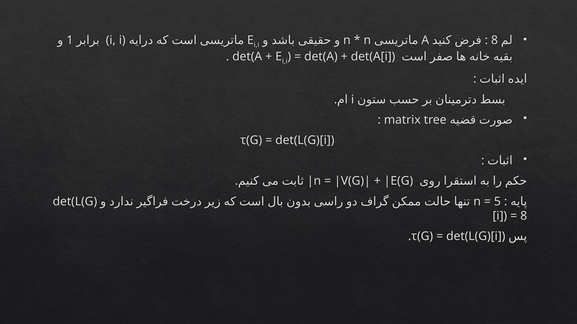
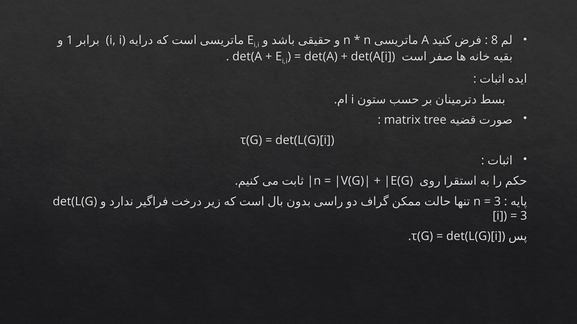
5: 5 -> 3 (497, 202)
8: 8 -> 3 (524, 216)
